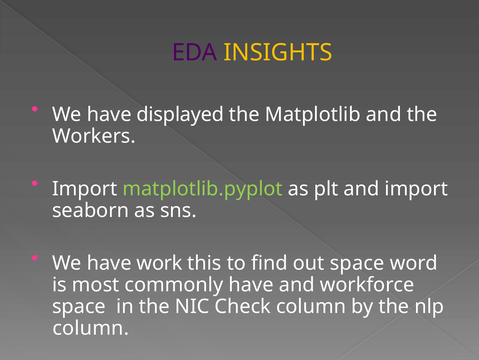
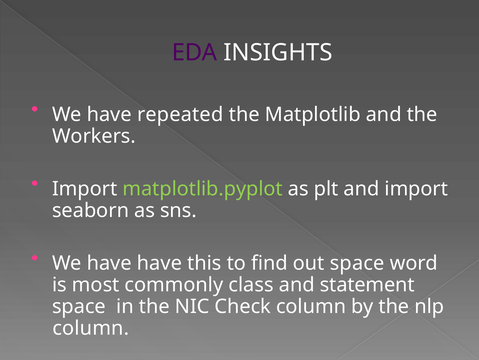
INSIGHTS colour: yellow -> white (278, 52)
displayed: displayed -> repeated (180, 114)
have work: work -> have (159, 263)
commonly have: have -> class (251, 284)
workforce: workforce -> statement (367, 284)
